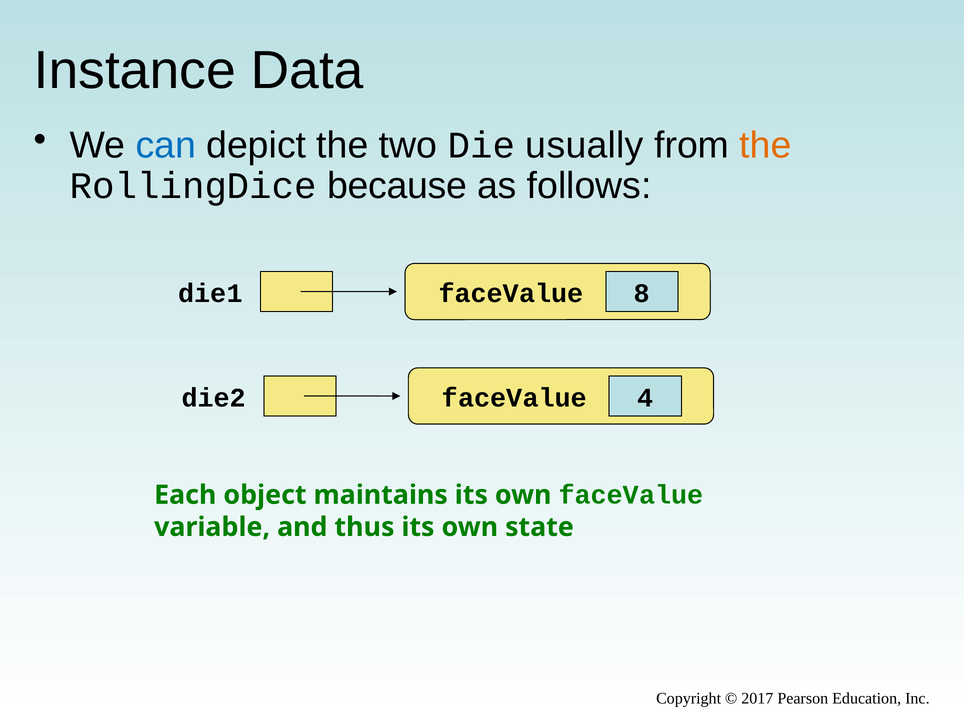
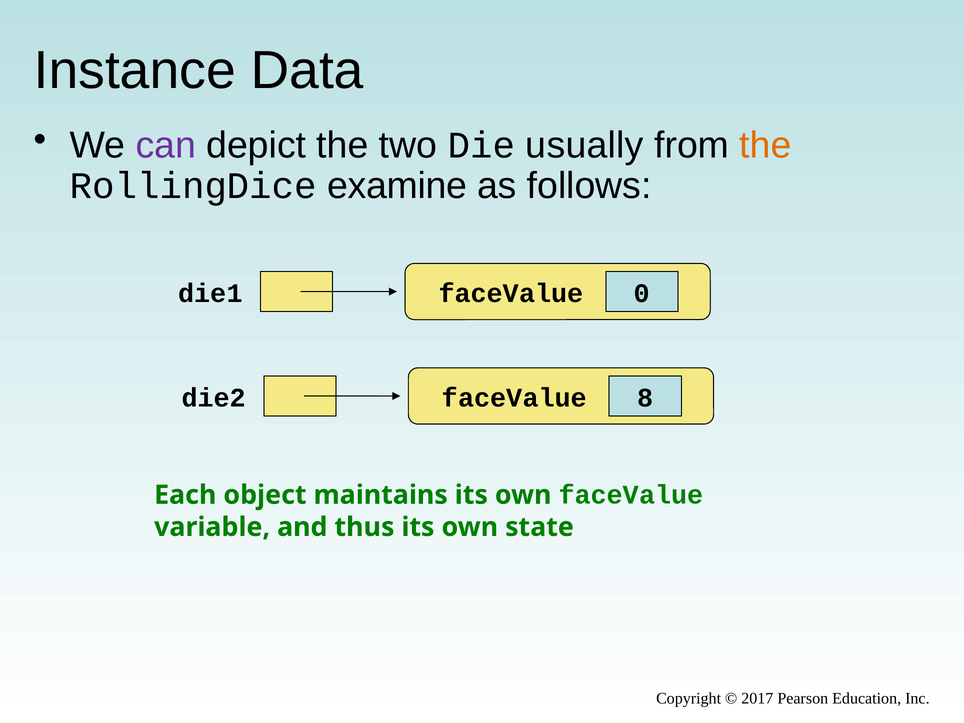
can colour: blue -> purple (166, 145)
because: because -> examine (397, 186)
8: 8 -> 0 (642, 293)
4: 4 -> 8 (645, 398)
